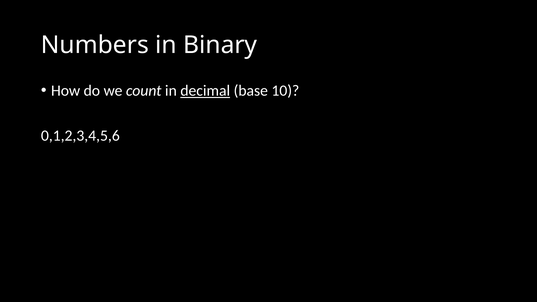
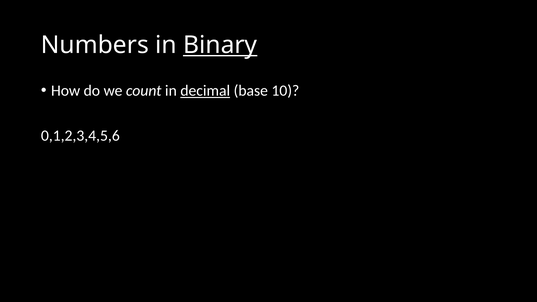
Binary underline: none -> present (220, 45)
